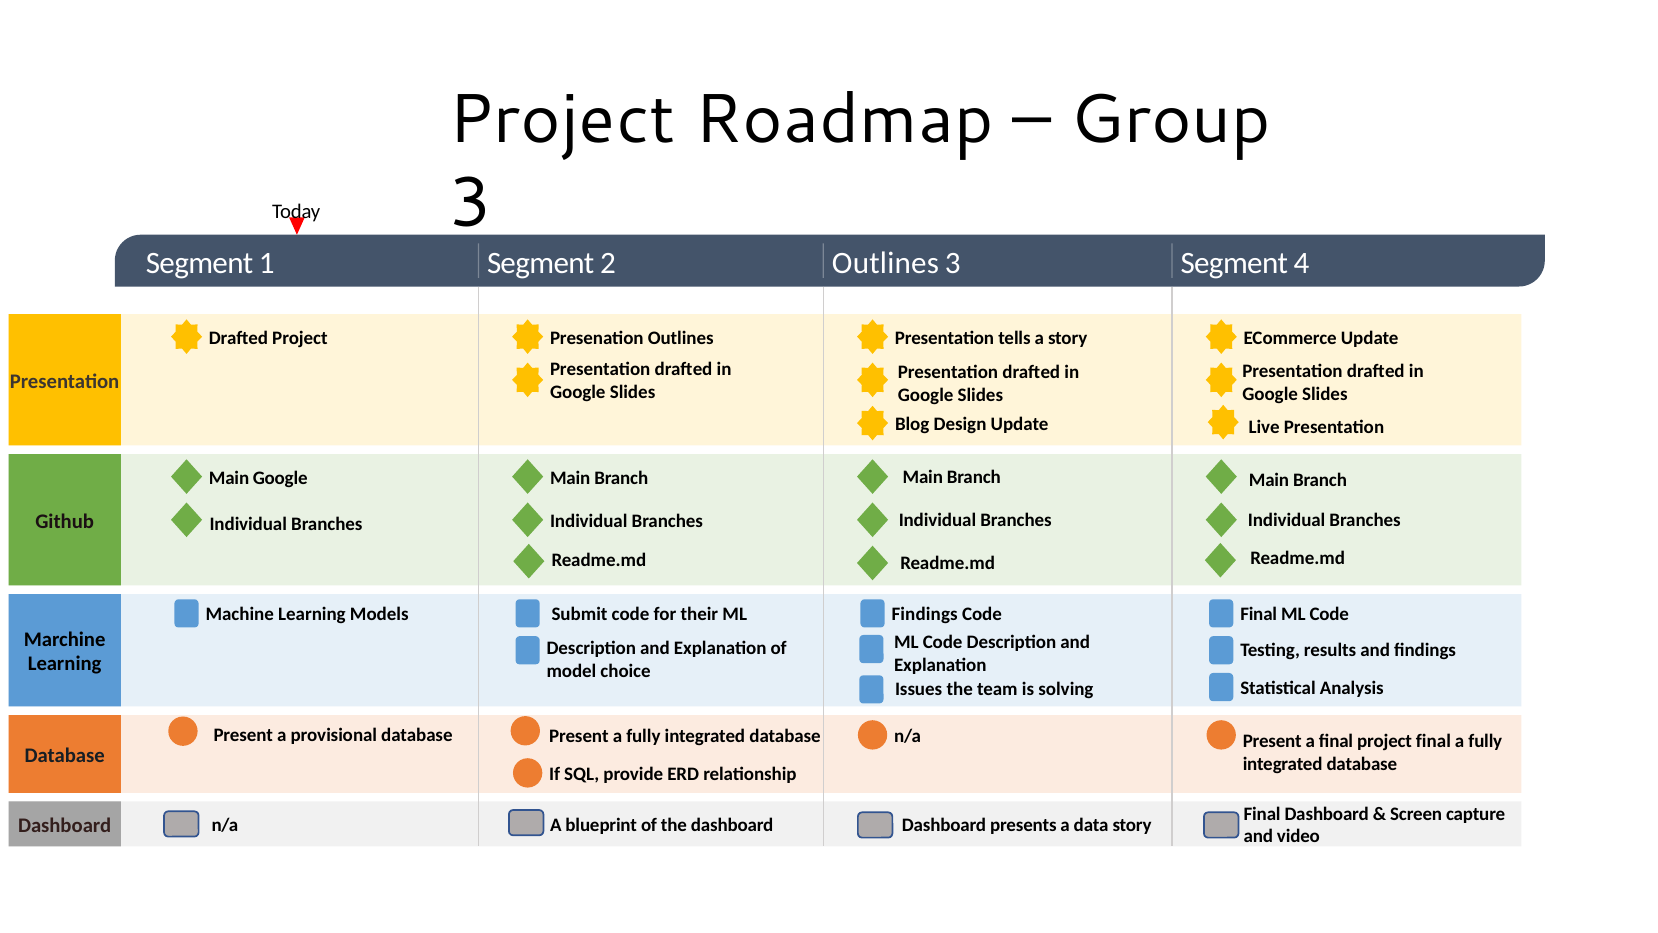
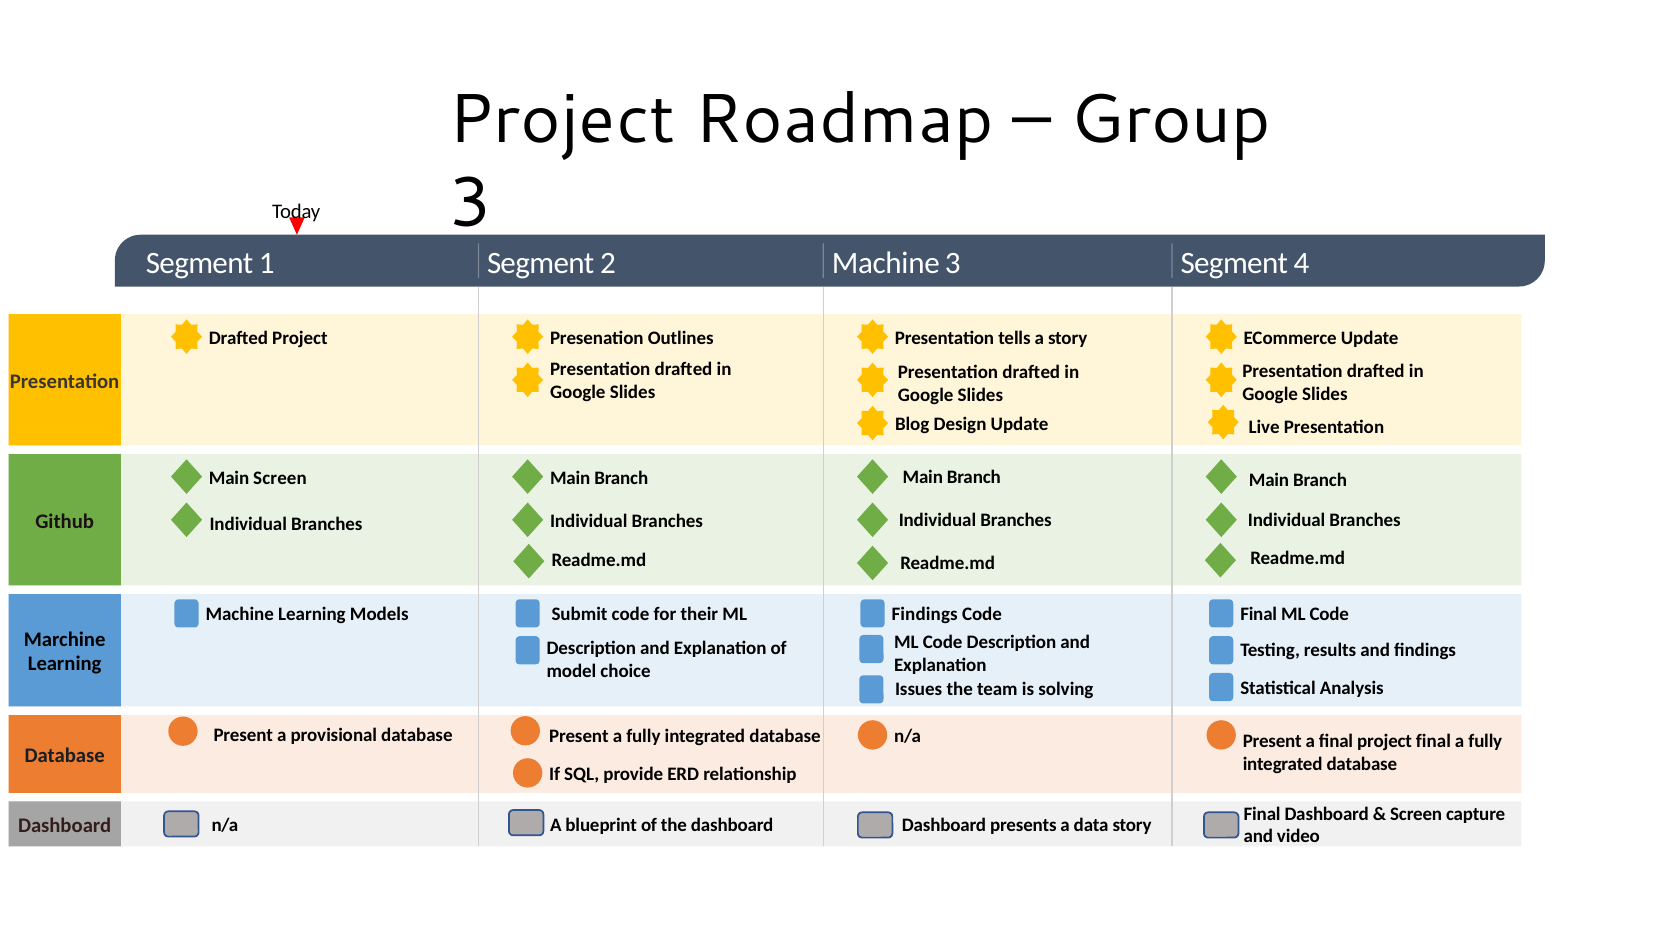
Outlines: Outlines -> Machine (886, 263)
Main Google: Google -> Screen (280, 478)
